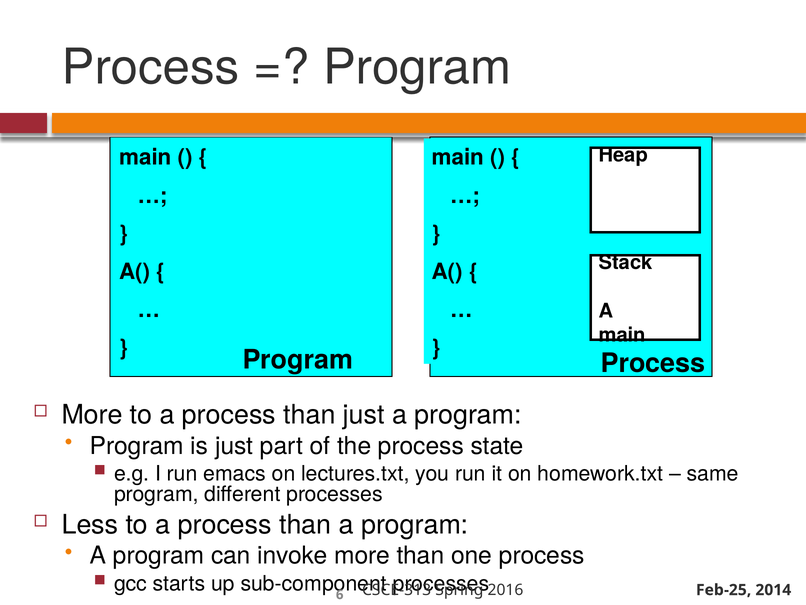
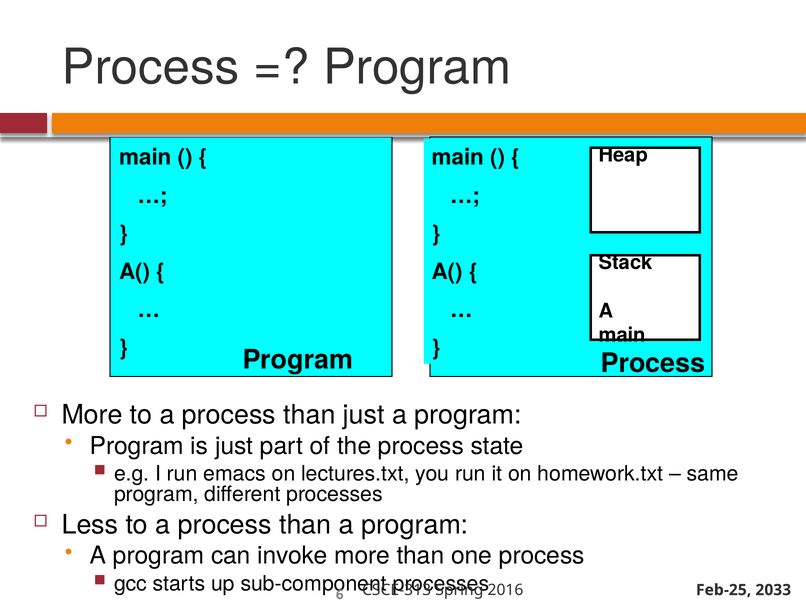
2014: 2014 -> 2033 (773, 589)
